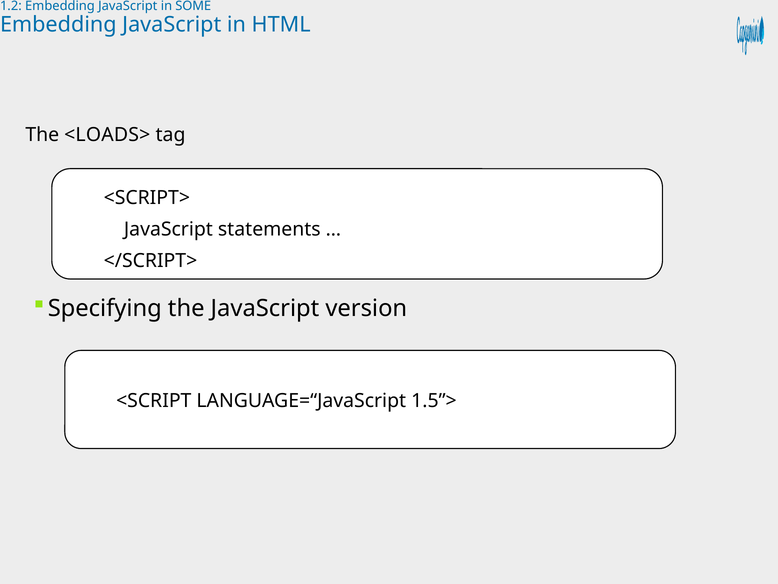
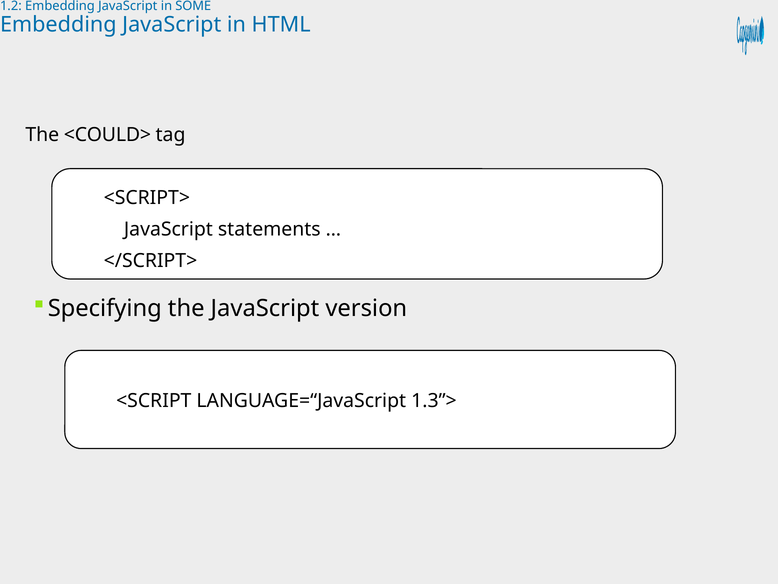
<LOADS>: <LOADS> -> <COULD> (107, 135)
1.5”>: 1.5”> -> 1.3”> (434, 400)
